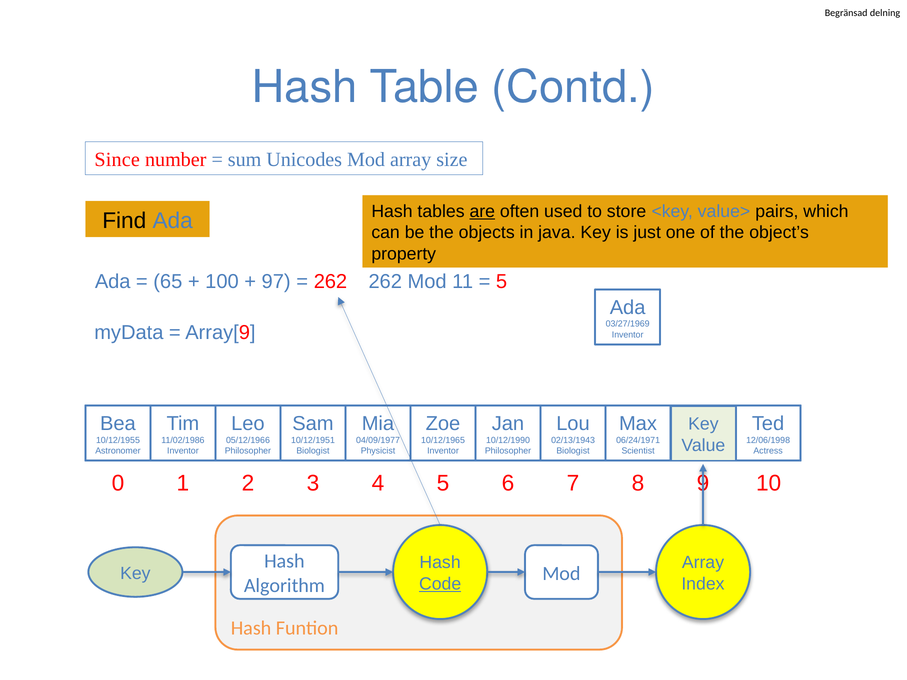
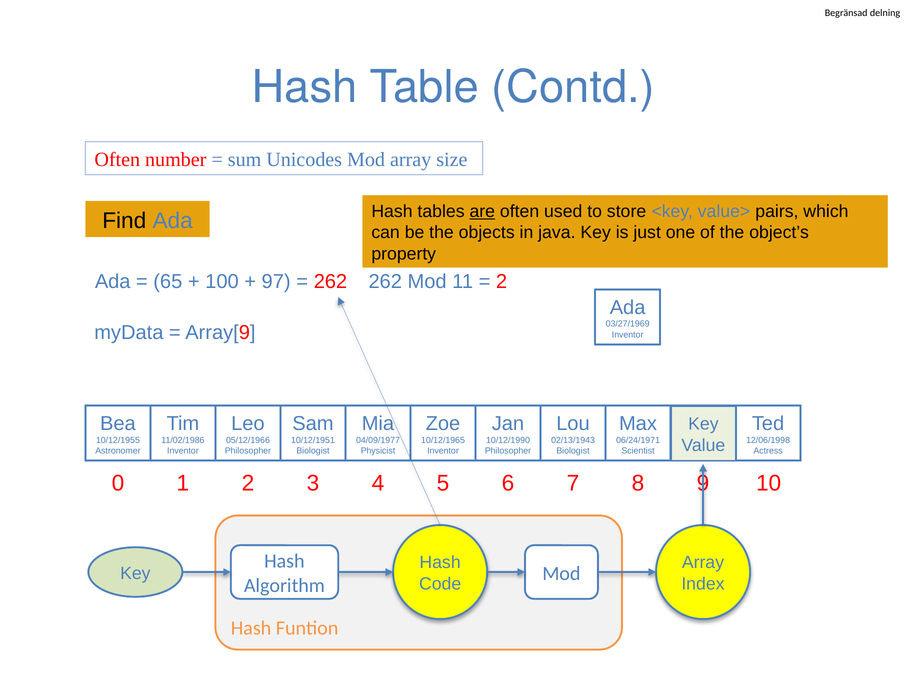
Since: Since -> Often (117, 160)
5: 5 -> 2 (502, 282)
Code underline: present -> none (440, 584)
